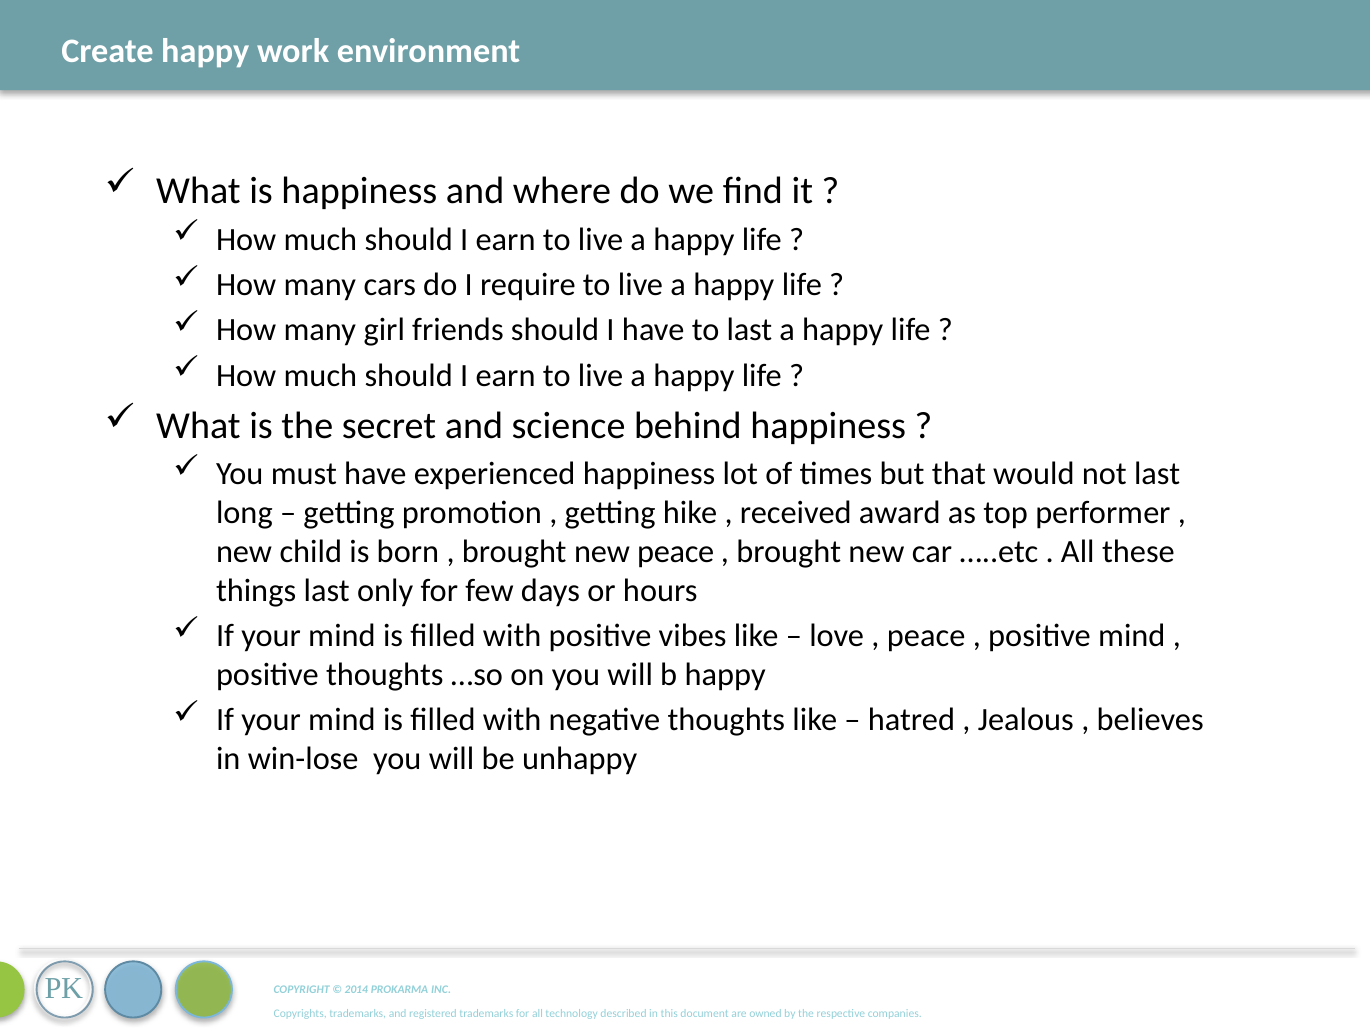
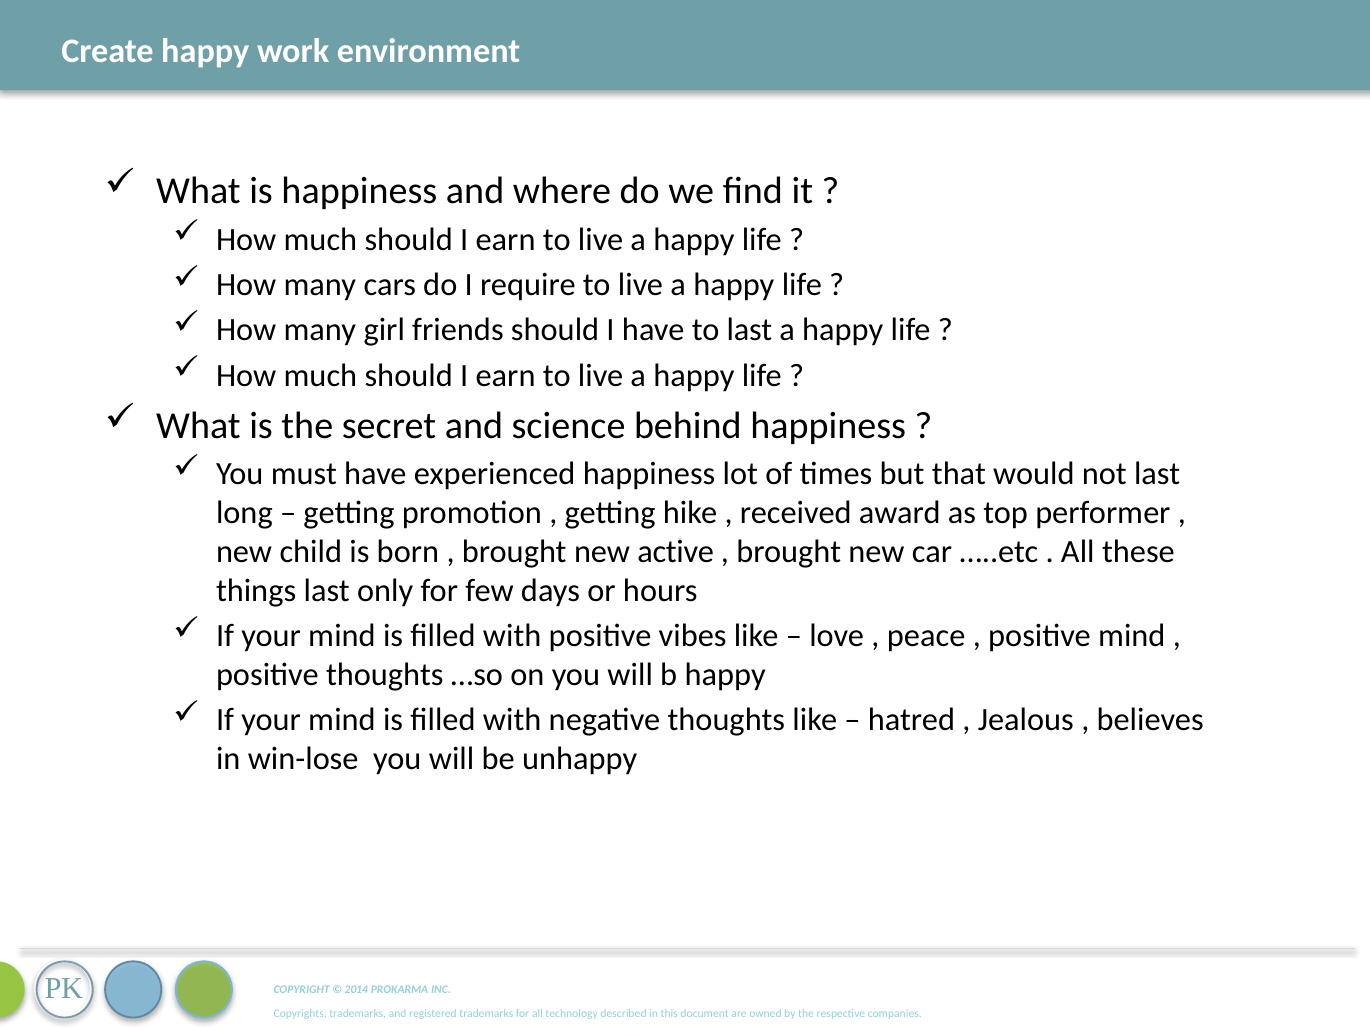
new peace: peace -> active (676, 552)
